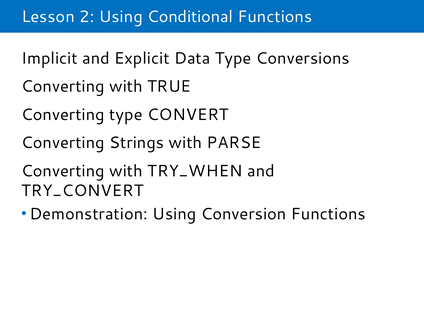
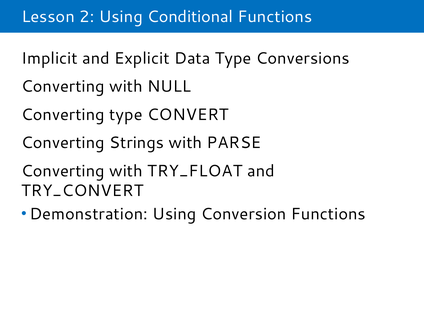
TRUE: TRUE -> NULL (169, 87)
TRY_WHEN: TRY_WHEN -> TRY_FLOAT (195, 171)
